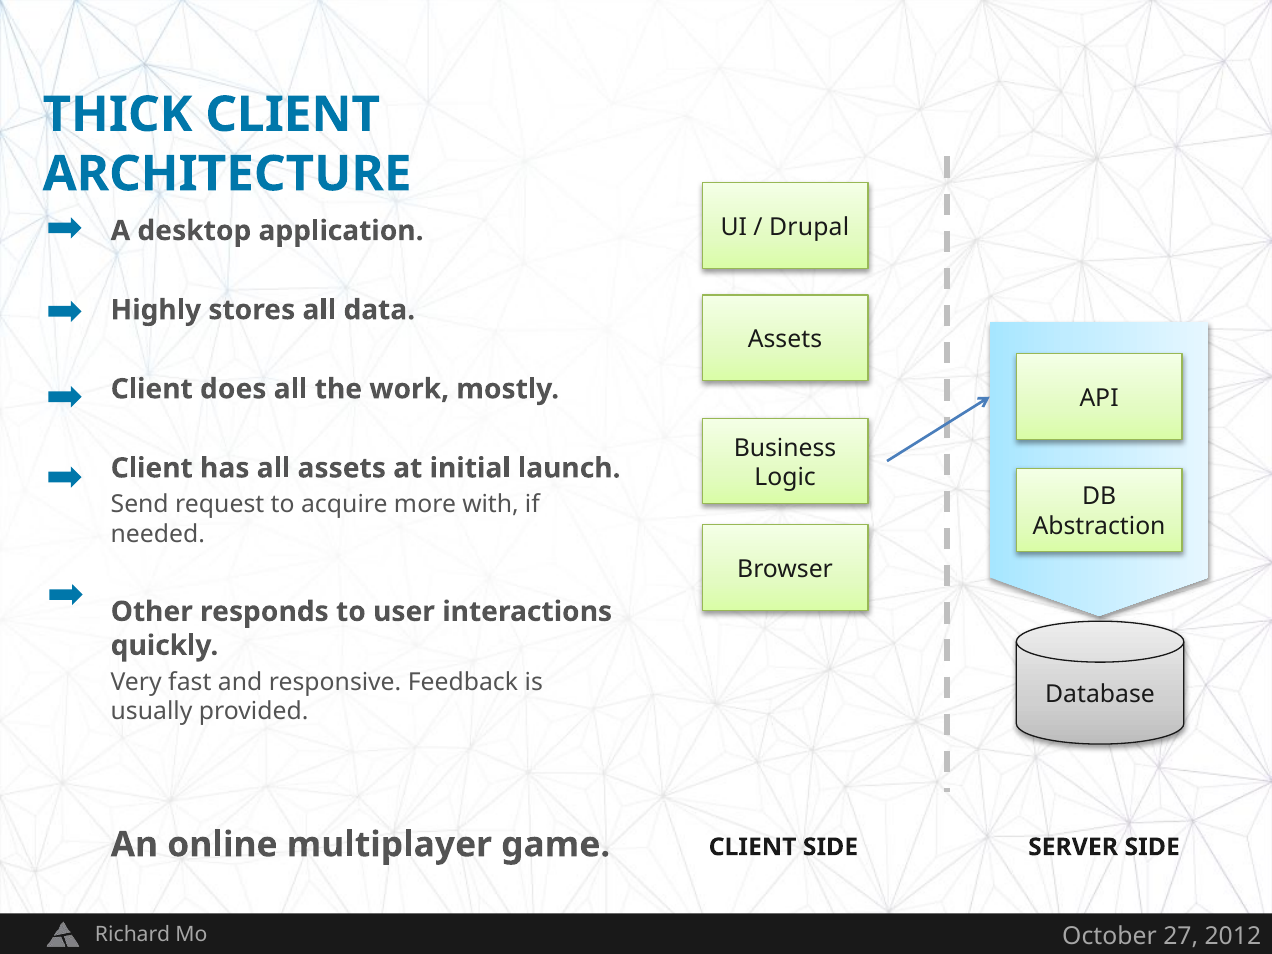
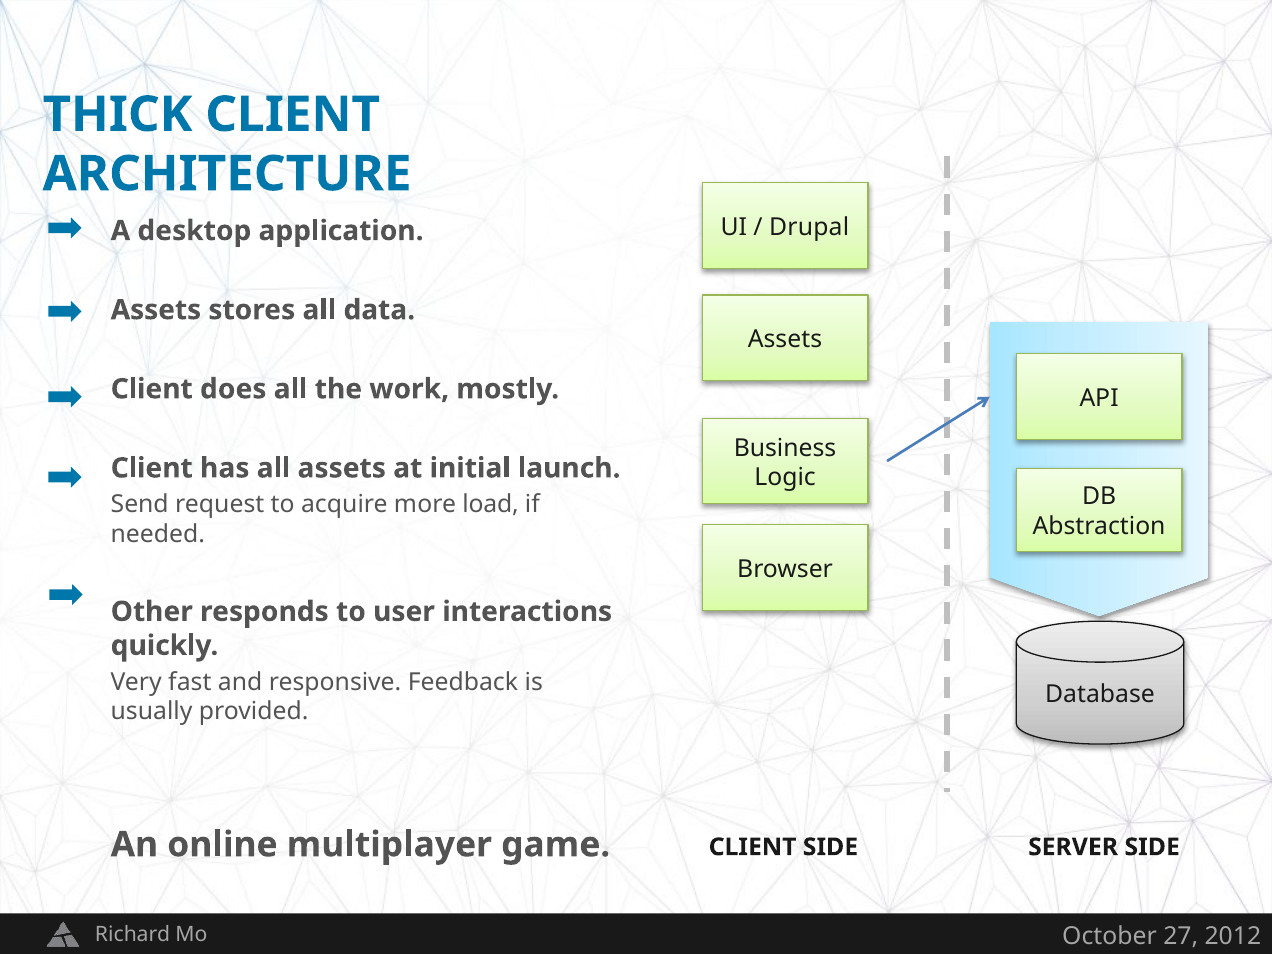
Highly: Highly -> Assets (156, 310)
with: with -> load (491, 505)
